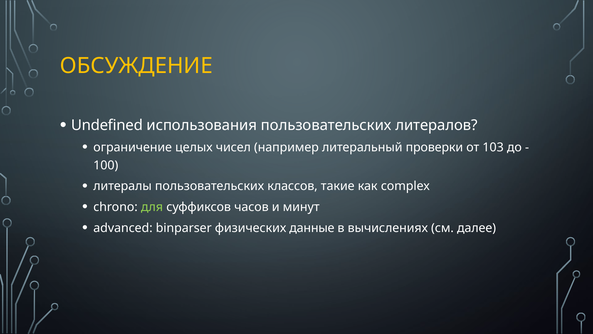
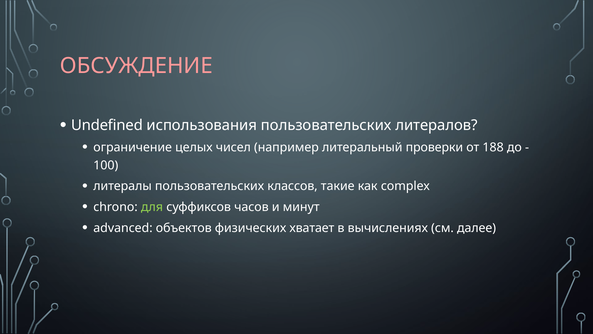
ОБСУЖДЕНИЕ colour: yellow -> pink (136, 66)
103: 103 -> 188 (493, 147)
binparser: binparser -> объектов (184, 228)
данные: данные -> хватает (312, 228)
